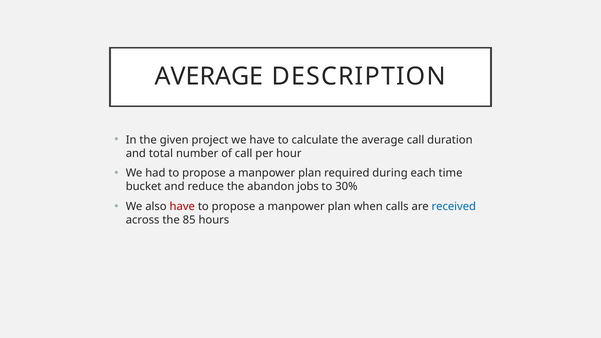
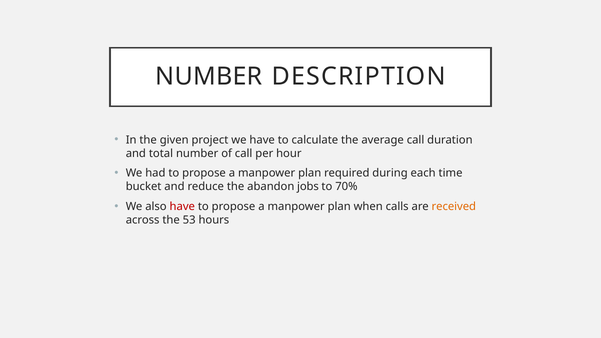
AVERAGE: AVERAGE -> NUMBER (209, 77)
30%: 30% -> 70% (346, 187)
received colour: blue -> orange (454, 206)
85: 85 -> 53 (189, 220)
